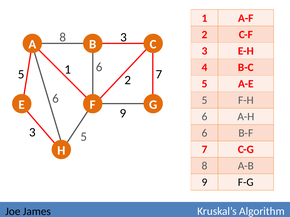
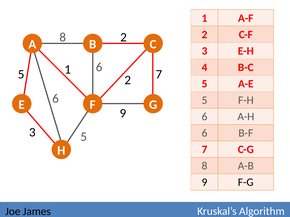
8 3: 3 -> 2 (124, 37)
